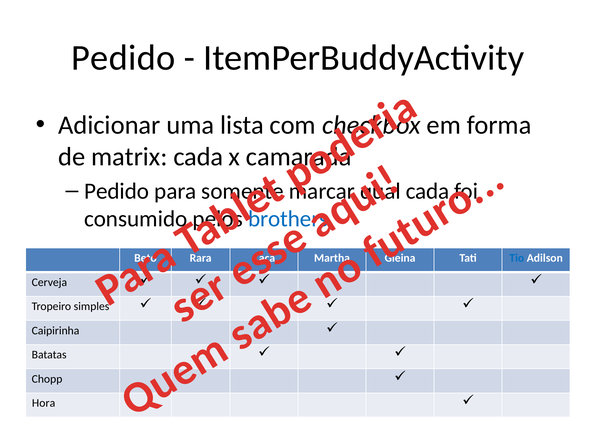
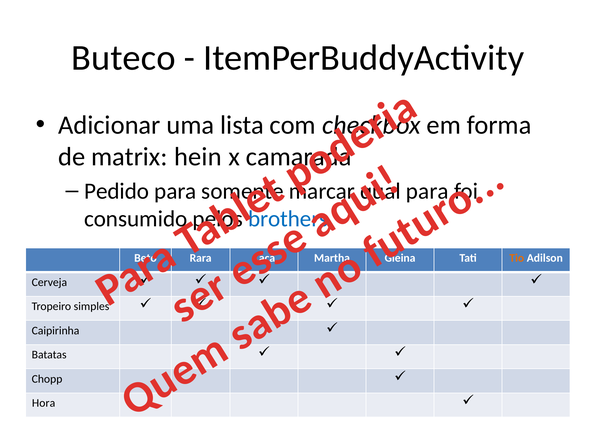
Pedido: Pedido -> Buteco (123, 58)
matrix cada: cada -> hein (198, 157)
cada: cada -> para (427, 191)
Tio colour: blue -> orange (517, 258)
